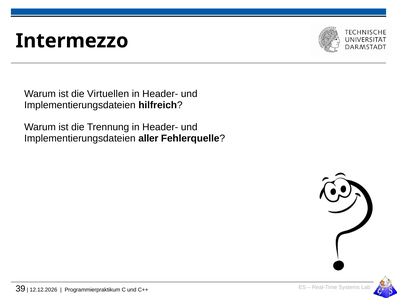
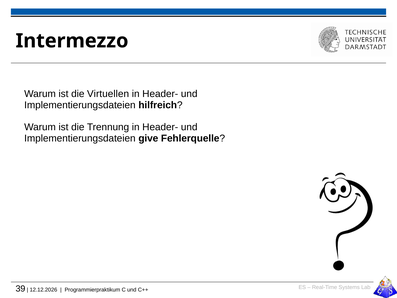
aller: aller -> give (148, 138)
